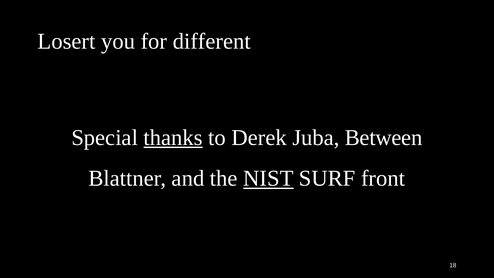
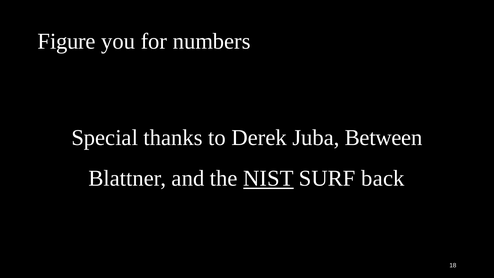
Losert: Losert -> Figure (67, 41)
different: different -> numbers (212, 41)
thanks underline: present -> none (173, 138)
front: front -> back (383, 178)
